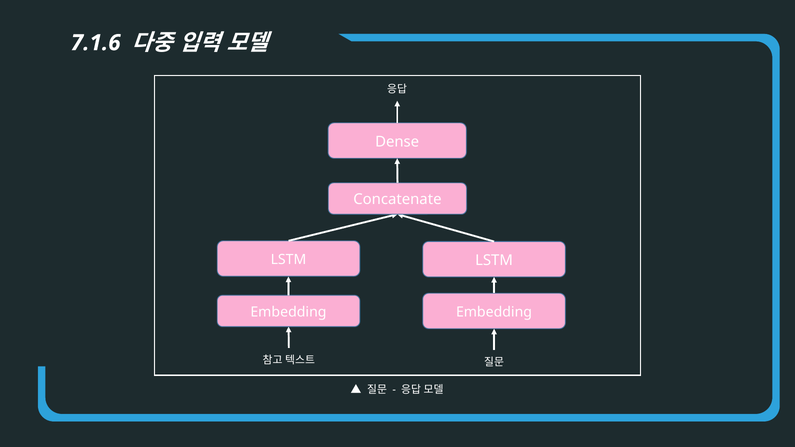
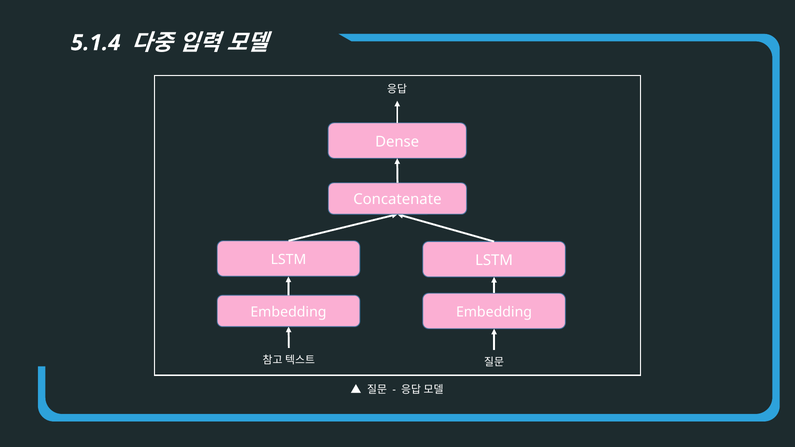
7.1.6: 7.1.6 -> 5.1.4 (96, 43)
